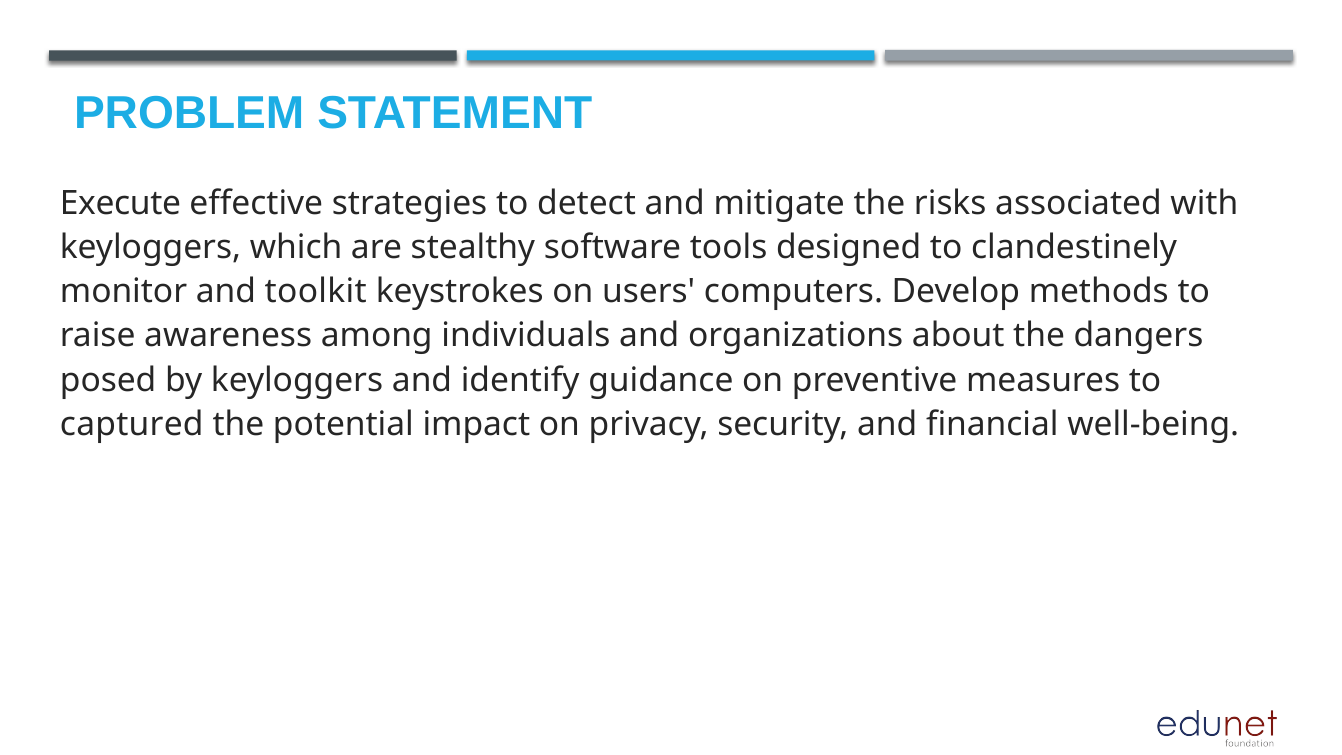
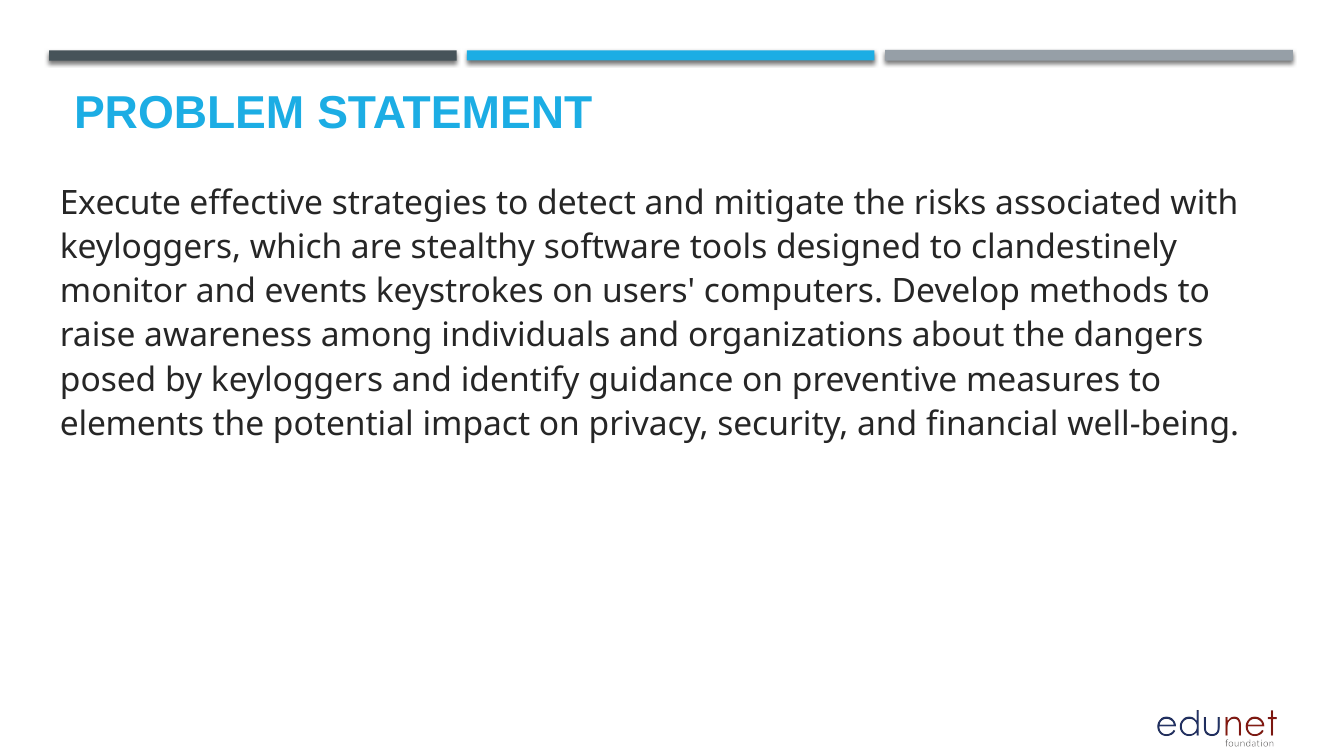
toolkit: toolkit -> events (316, 292)
captured: captured -> elements (132, 424)
